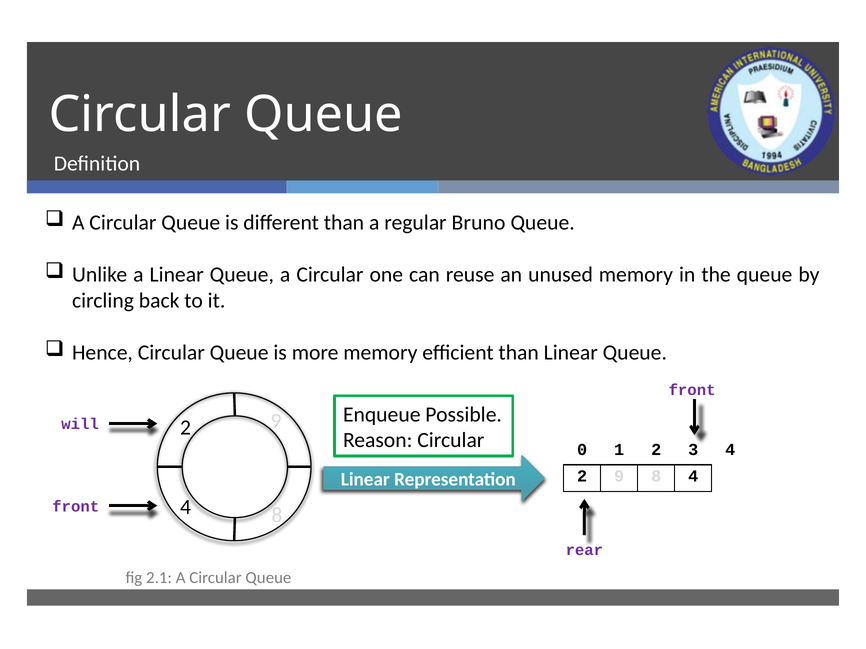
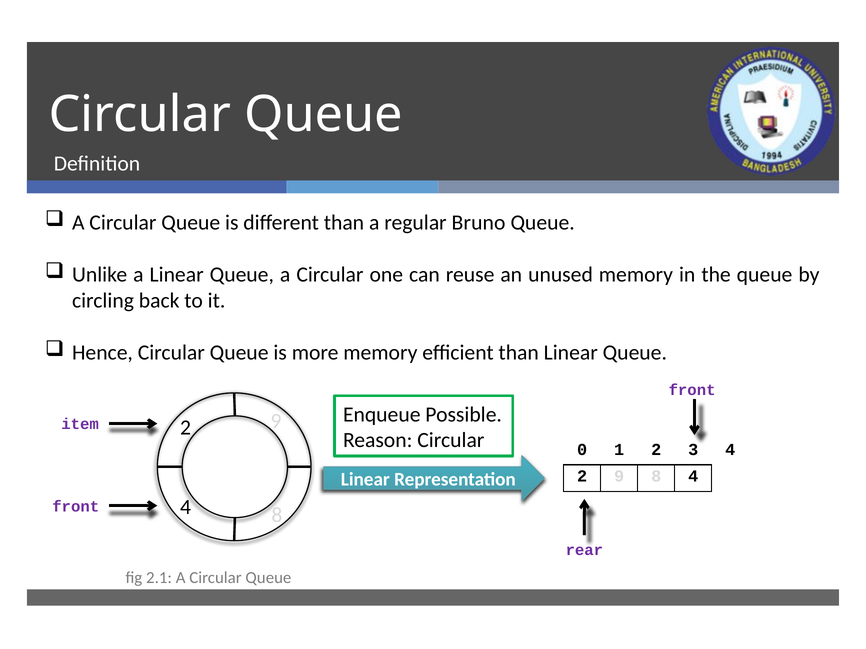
will: will -> item (80, 424)
